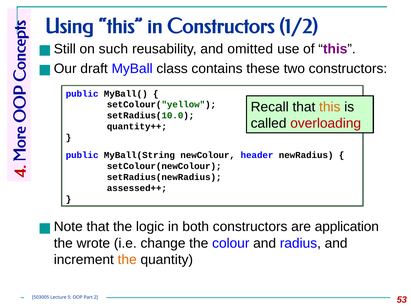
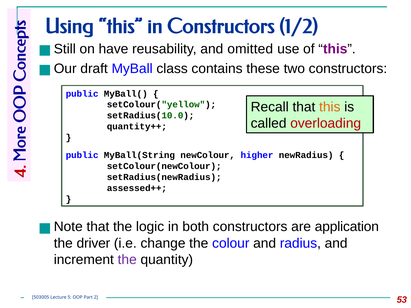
such: such -> have (113, 49)
header: header -> higher (257, 155)
wrote: wrote -> driver (93, 243)
the colour: orange -> purple (127, 260)
